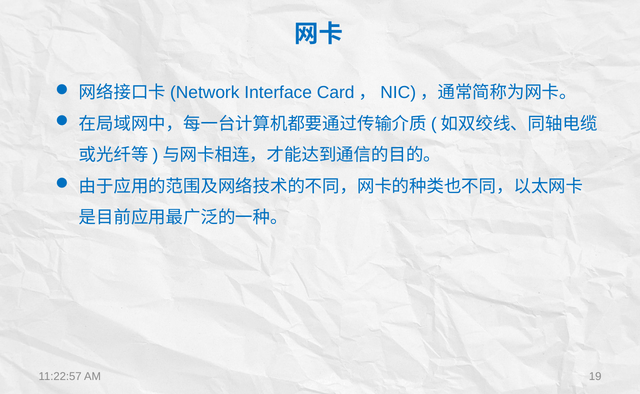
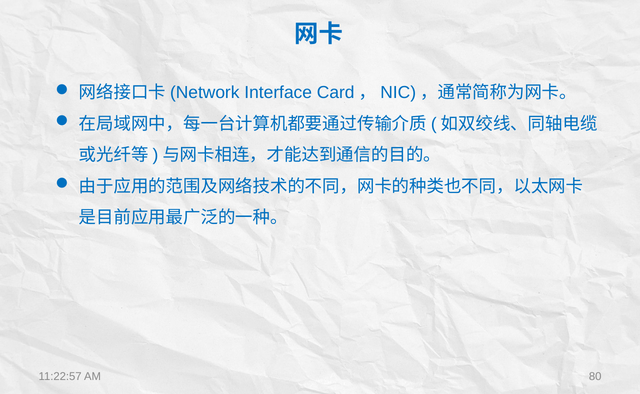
19: 19 -> 80 (595, 376)
